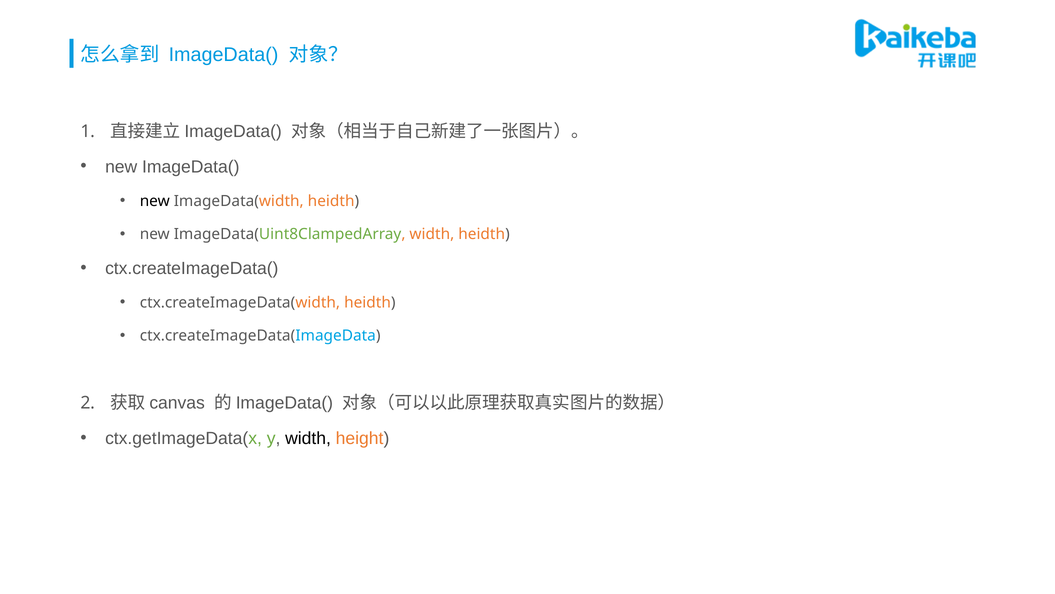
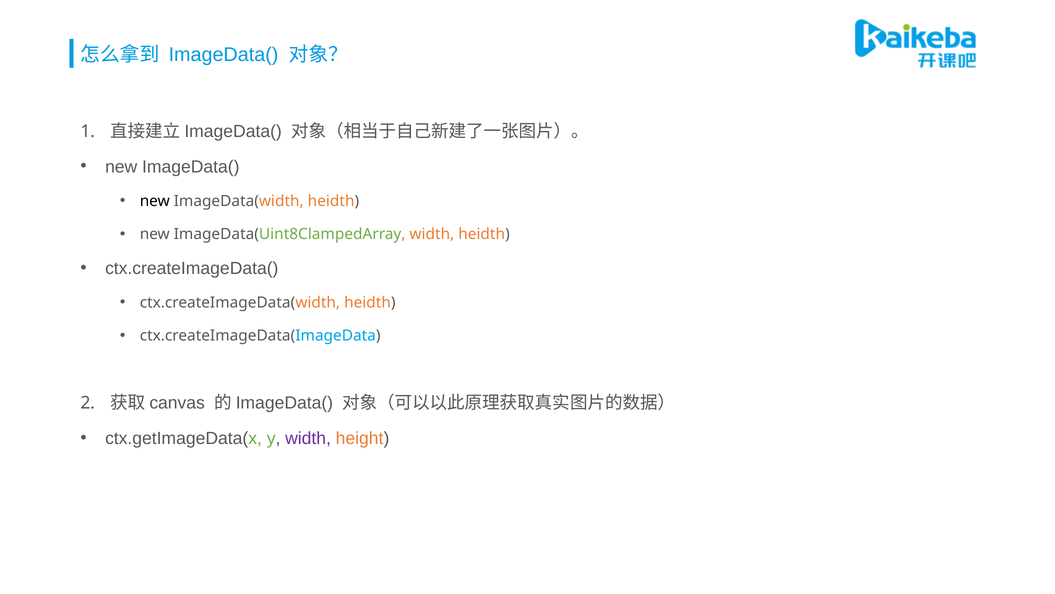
width colour: black -> purple (308, 438)
